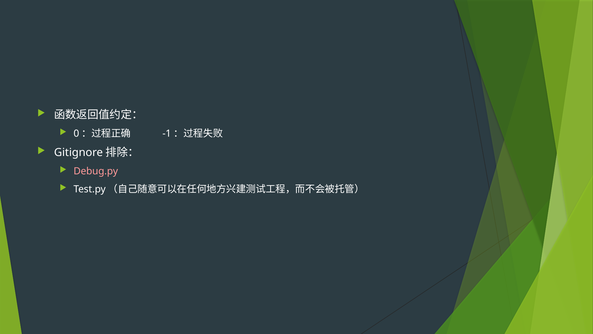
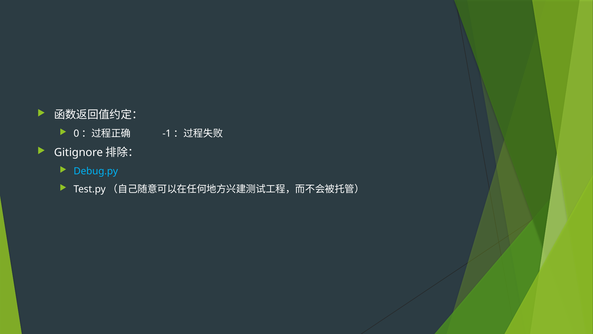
Debug.py colour: pink -> light blue (96, 171)
